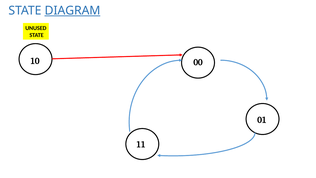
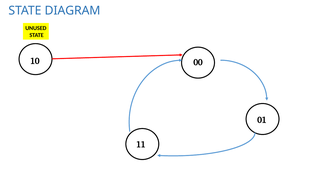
DIAGRAM underline: present -> none (73, 11)
